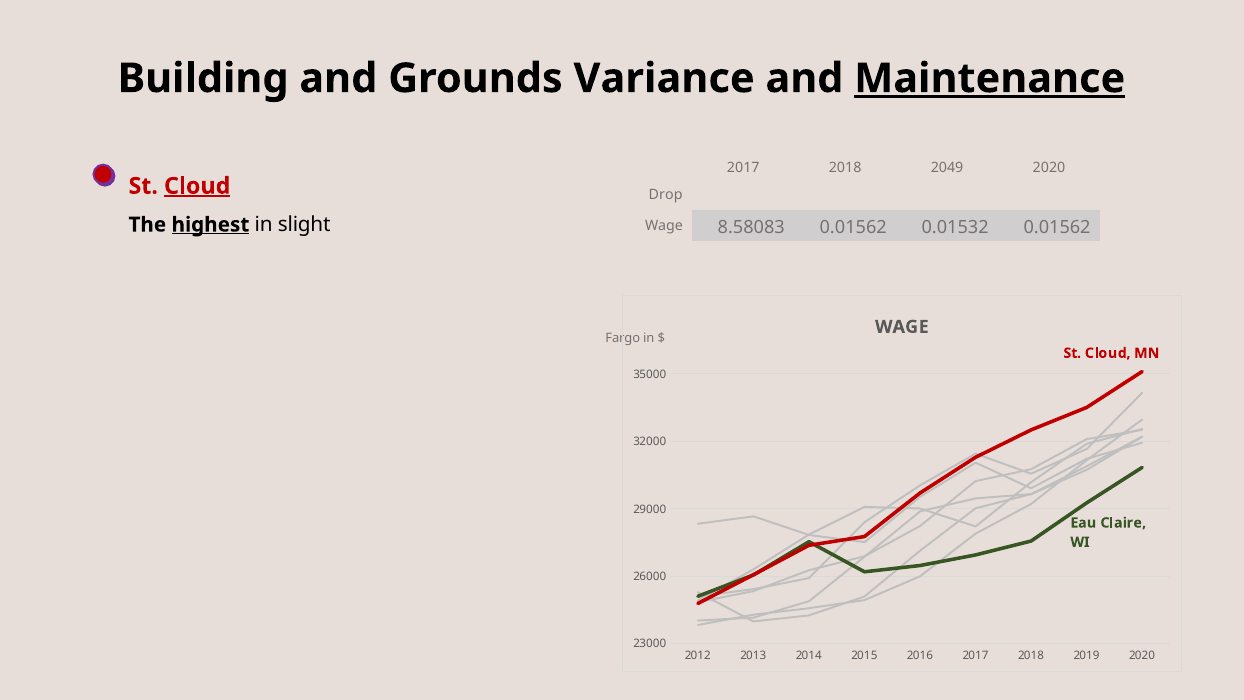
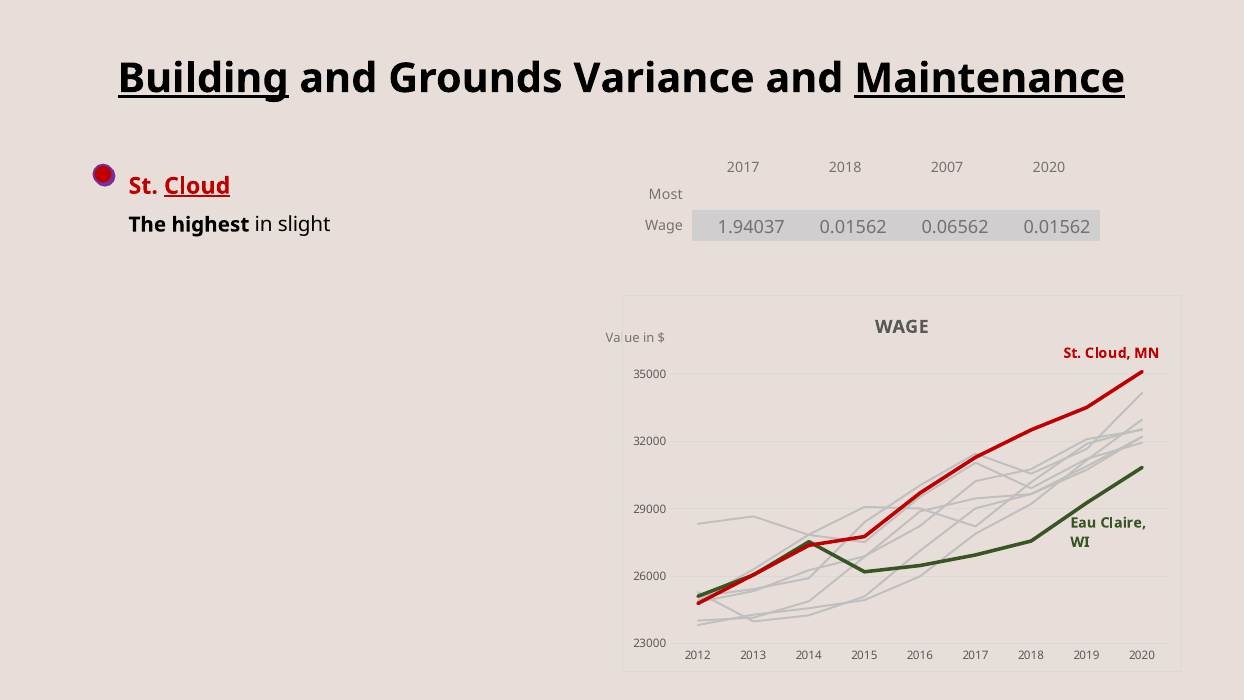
Building underline: none -> present (203, 78)
2049: 2049 -> 2007 (947, 167)
Drop: Drop -> Most (666, 195)
highest underline: present -> none (210, 225)
8.58083: 8.58083 -> 1.94037 (751, 228)
0.01532: 0.01532 -> 0.06562 (955, 228)
Fargo: Fargo -> Value (623, 338)
